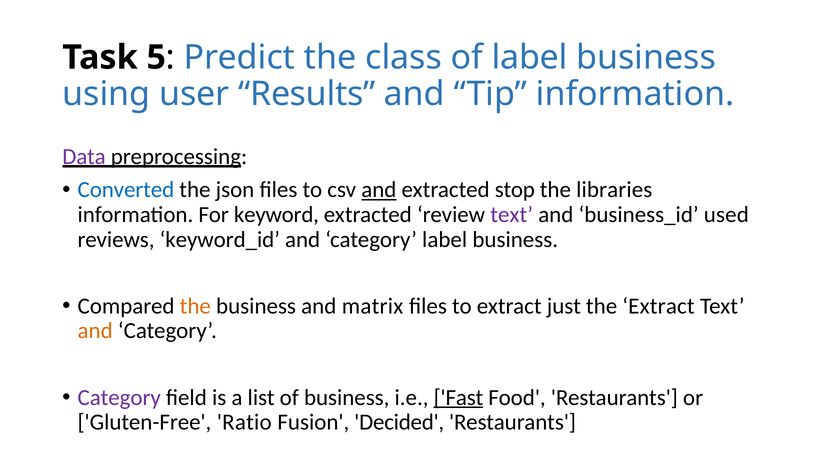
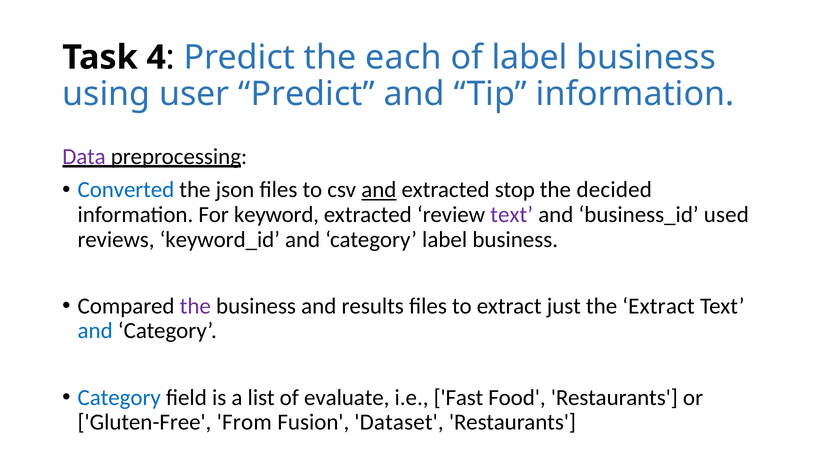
5: 5 -> 4 (156, 57)
class: class -> each (404, 57)
user Results: Results -> Predict (307, 94)
libraries: libraries -> decided (614, 190)
the colour: orange -> purple (195, 306)
matrix: matrix -> results (373, 306)
and colour: orange -> blue (95, 331)
Category colour: purple -> blue (119, 398)
of business: business -> evaluate (347, 398)
Fast underline: present -> none (459, 398)
Ratio: Ratio -> From (244, 423)
Decided: Decided -> Dataset (399, 423)
